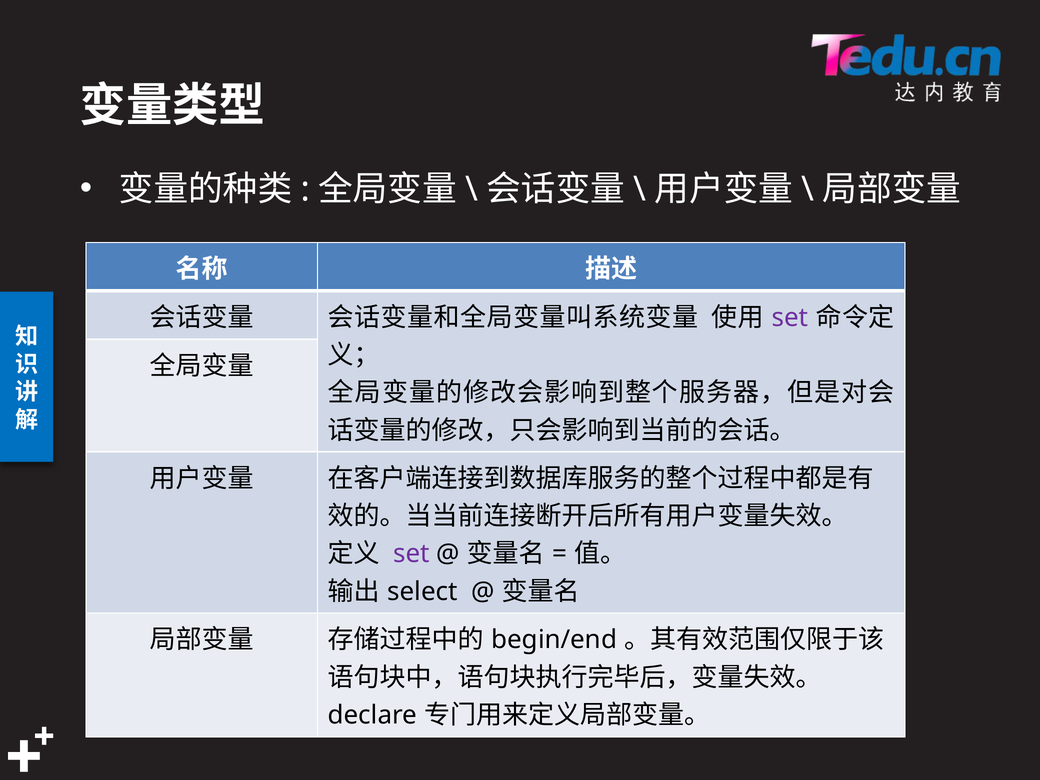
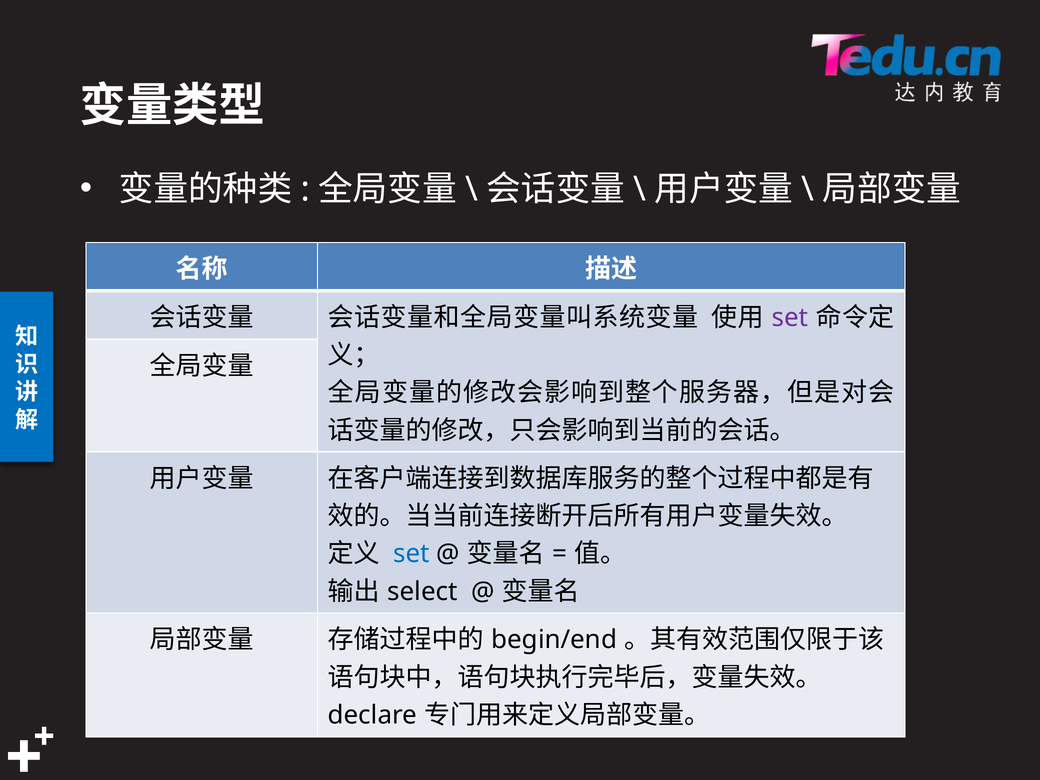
set colour: purple -> blue (411, 554)
